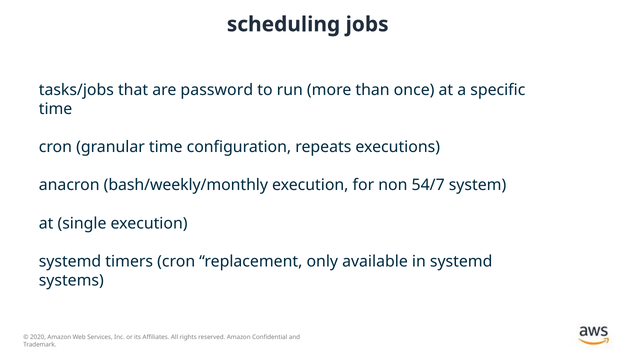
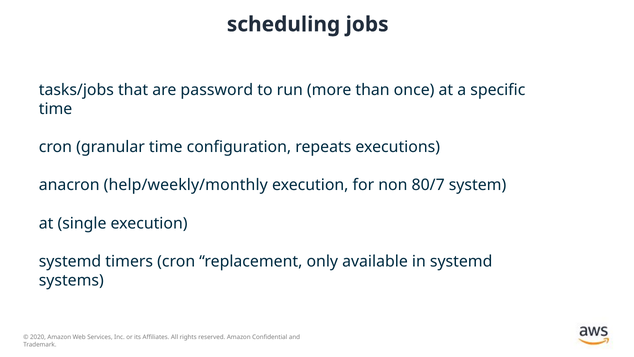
bash/weekly/monthly: bash/weekly/monthly -> help/weekly/monthly (186, 185)
54/7: 54/7 -> 80/7 (428, 185)
